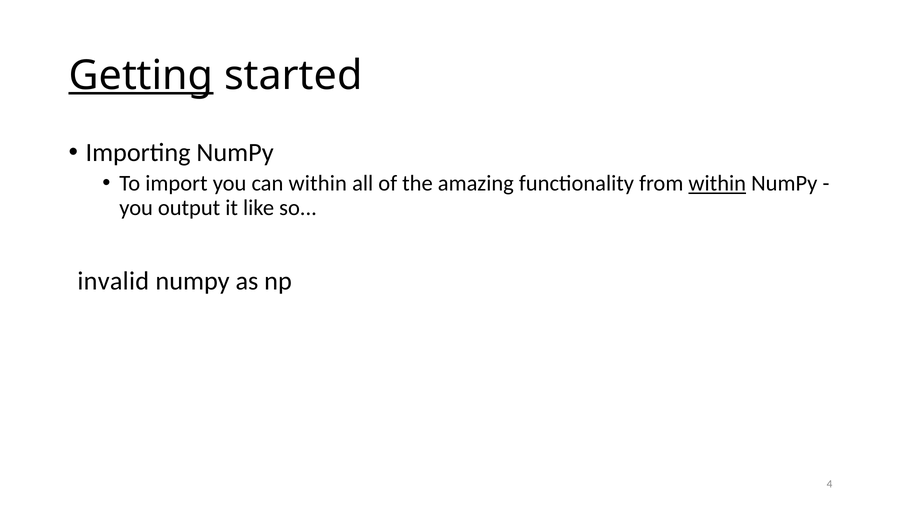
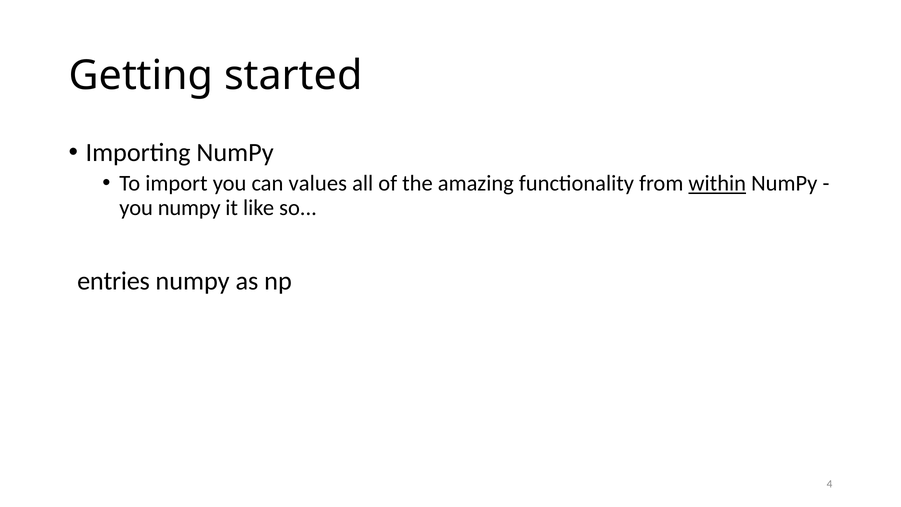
Getting underline: present -> none (141, 76)
can within: within -> values (318, 183)
you output: output -> numpy (189, 208)
invalid: invalid -> entries (114, 281)
